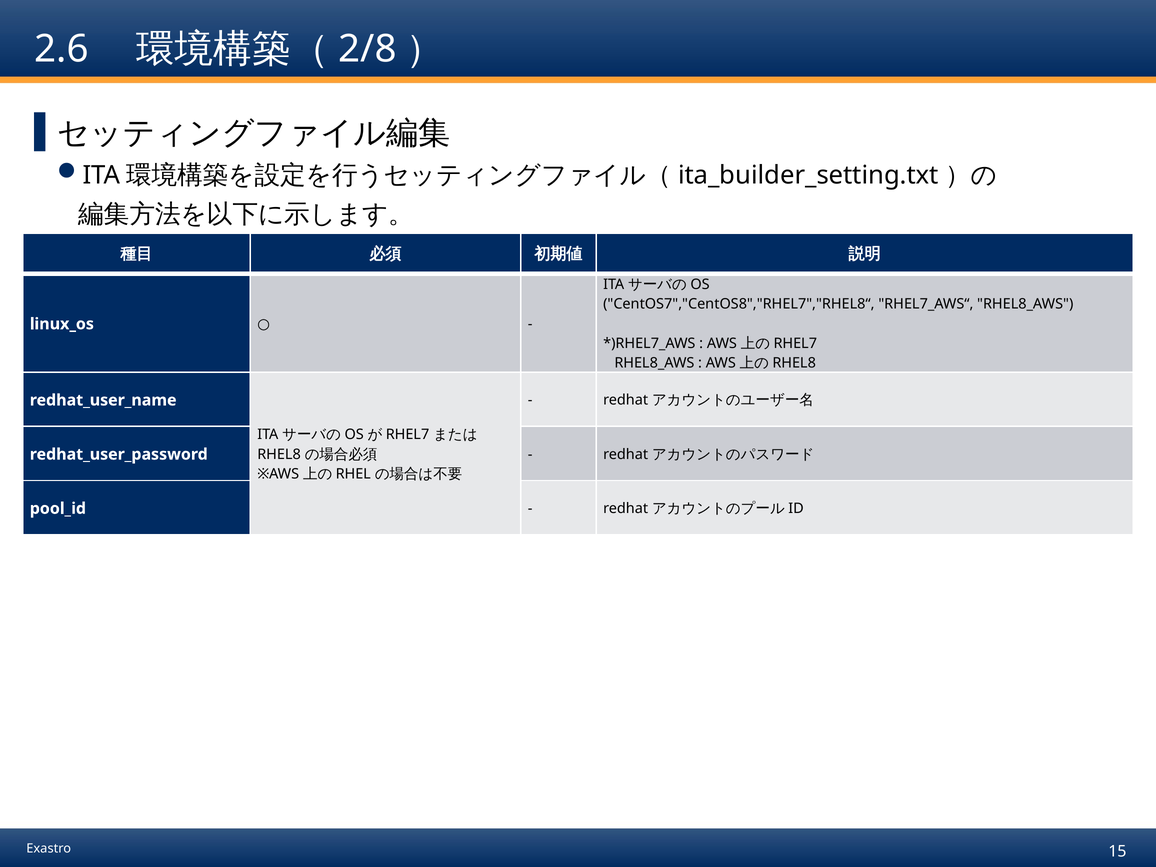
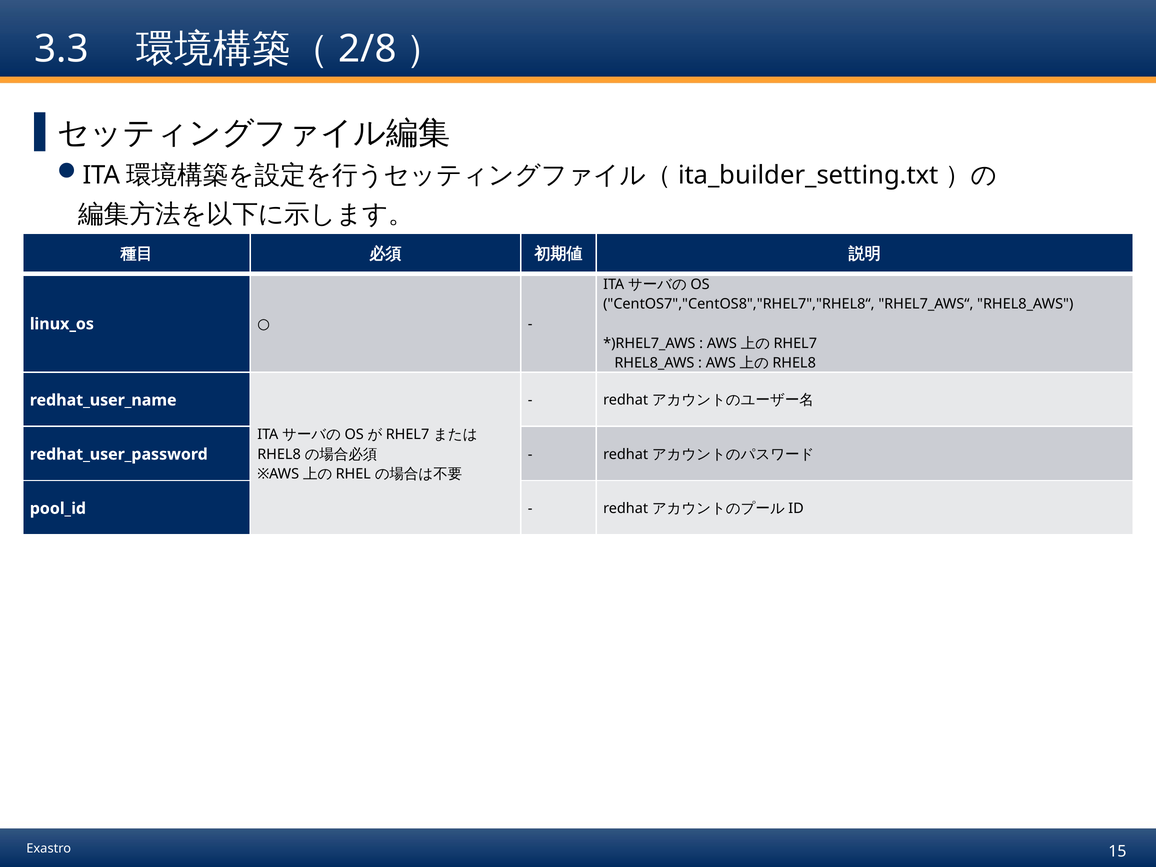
2.6: 2.6 -> 3.3 (61, 49)
